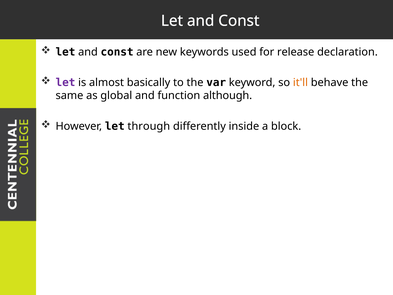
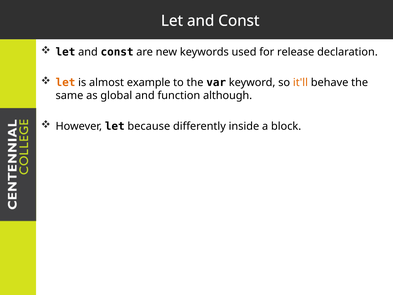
let colour: purple -> orange (65, 82)
basically: basically -> example (149, 82)
through: through -> because (149, 126)
